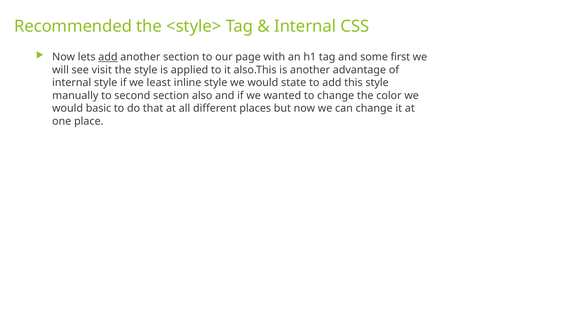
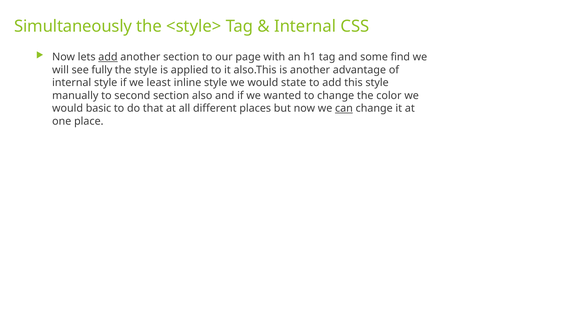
Recommended: Recommended -> Simultaneously (73, 26)
first: first -> find (400, 57)
visit: visit -> fully (102, 70)
can underline: none -> present (344, 108)
